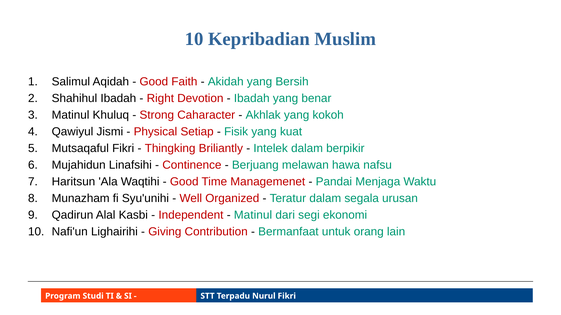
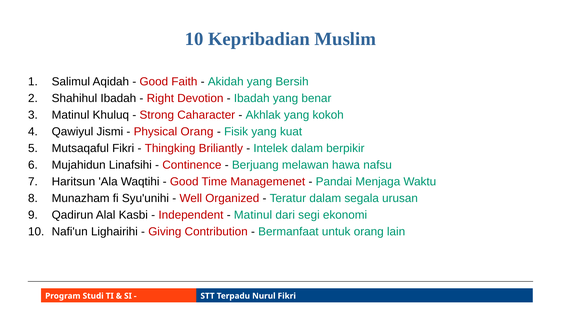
Physical Setiap: Setiap -> Orang (197, 132)
